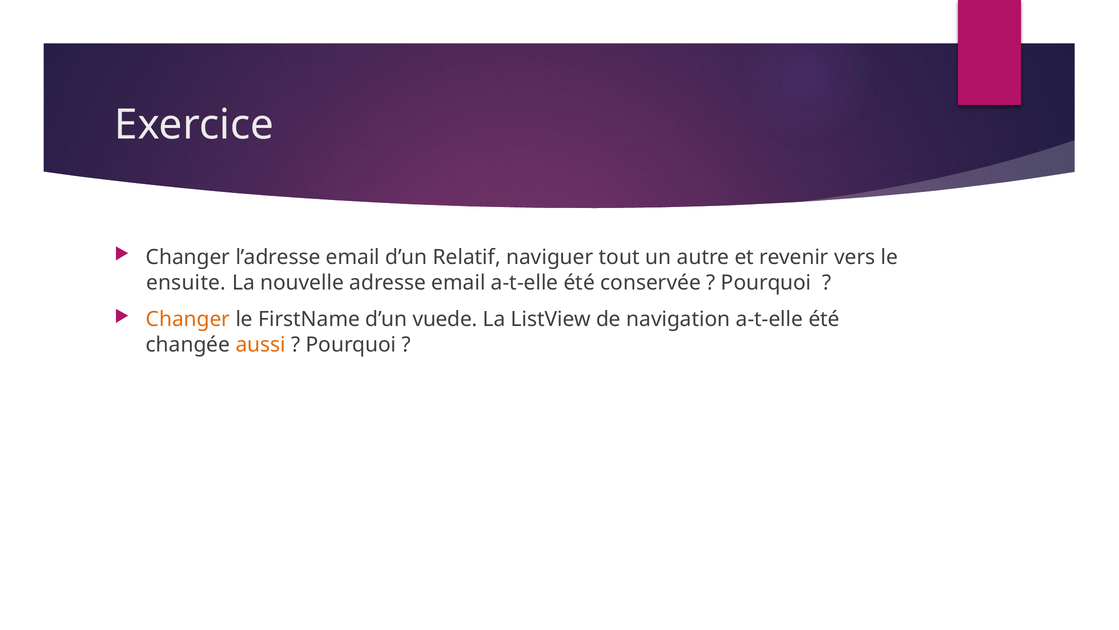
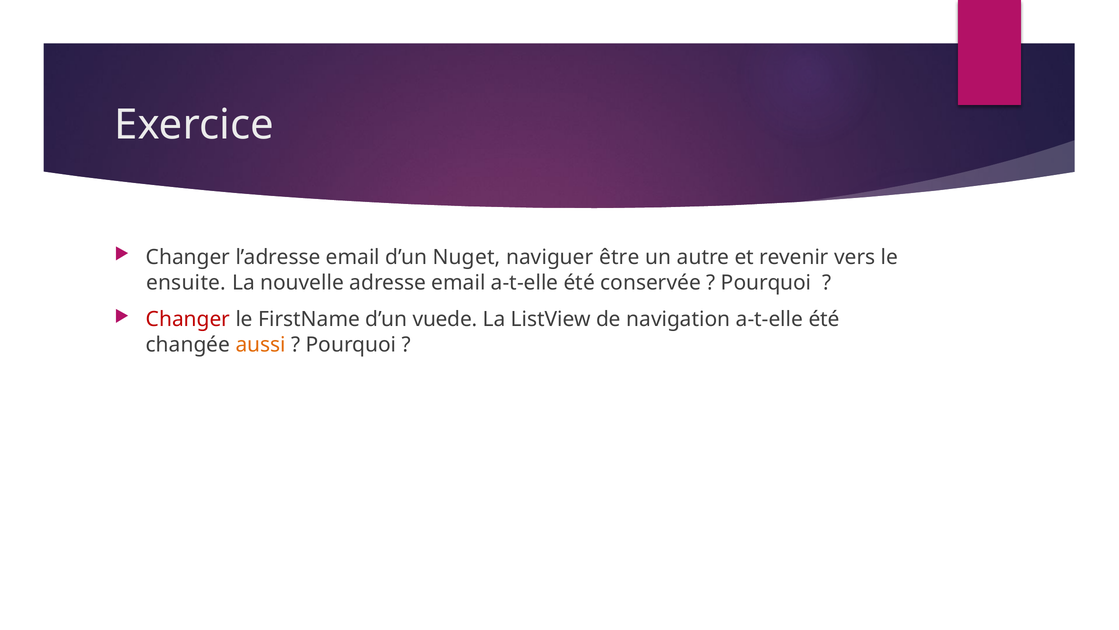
Relatif: Relatif -> Nuget (467, 257)
tout: tout -> être (619, 257)
Changer colour: orange -> red (188, 319)
